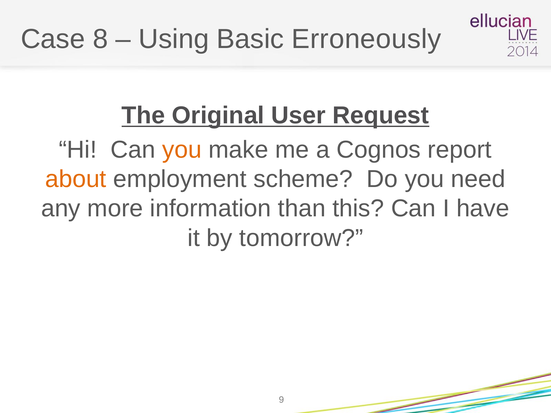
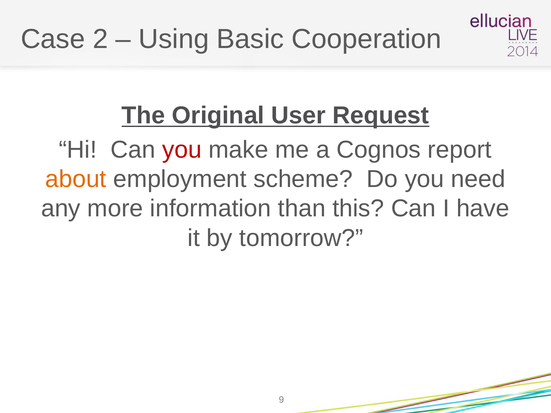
8: 8 -> 2 (100, 39)
Erroneously: Erroneously -> Cooperation (367, 39)
you colour: orange -> red (182, 150)
